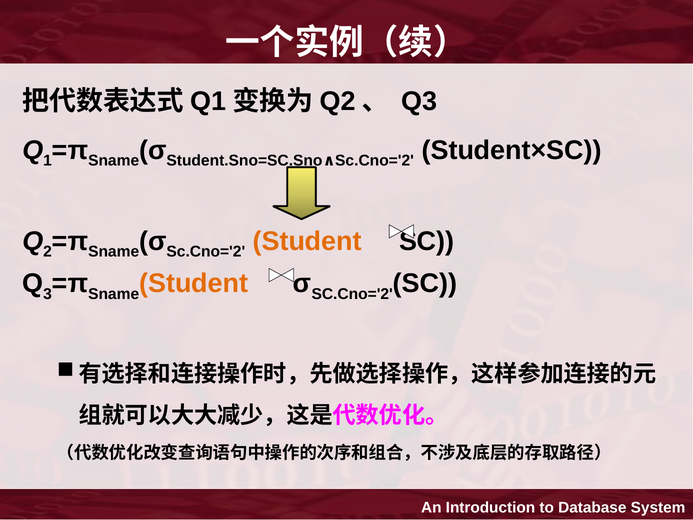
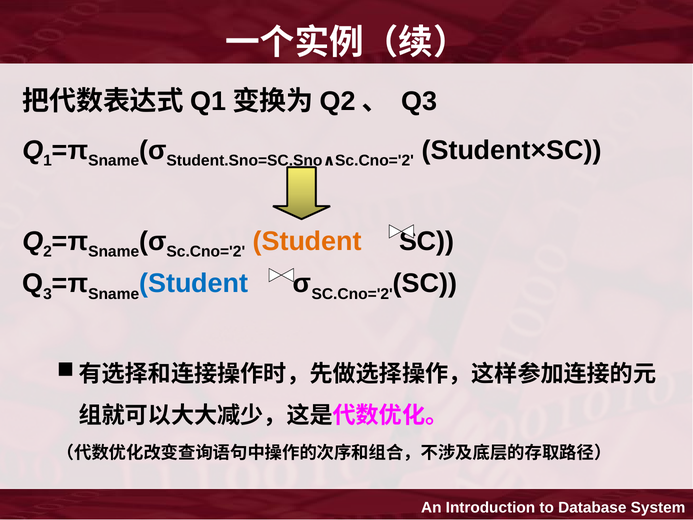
Student colour: orange -> blue (194, 283)
